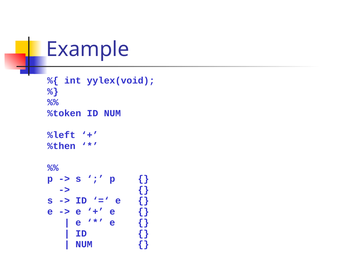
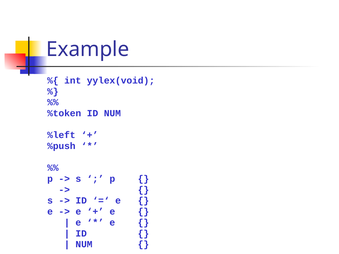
%then: %then -> %push (61, 146)
